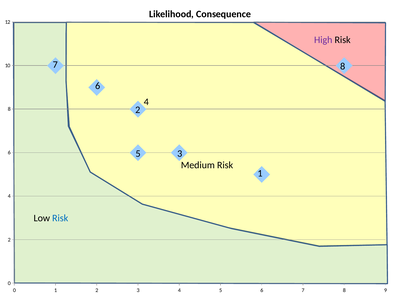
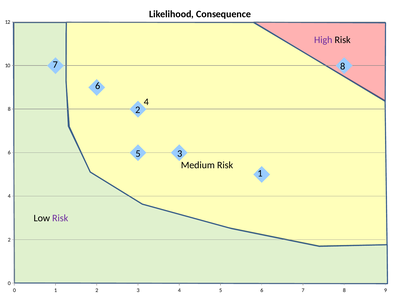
Risk colour: blue -> purple (60, 218)
